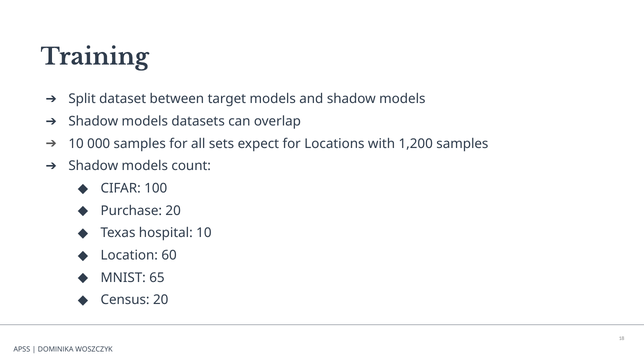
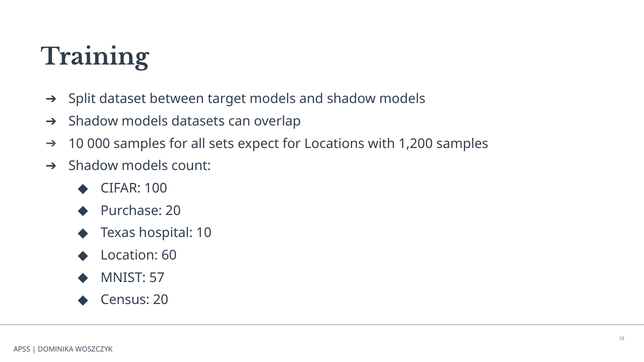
65: 65 -> 57 (157, 278)
